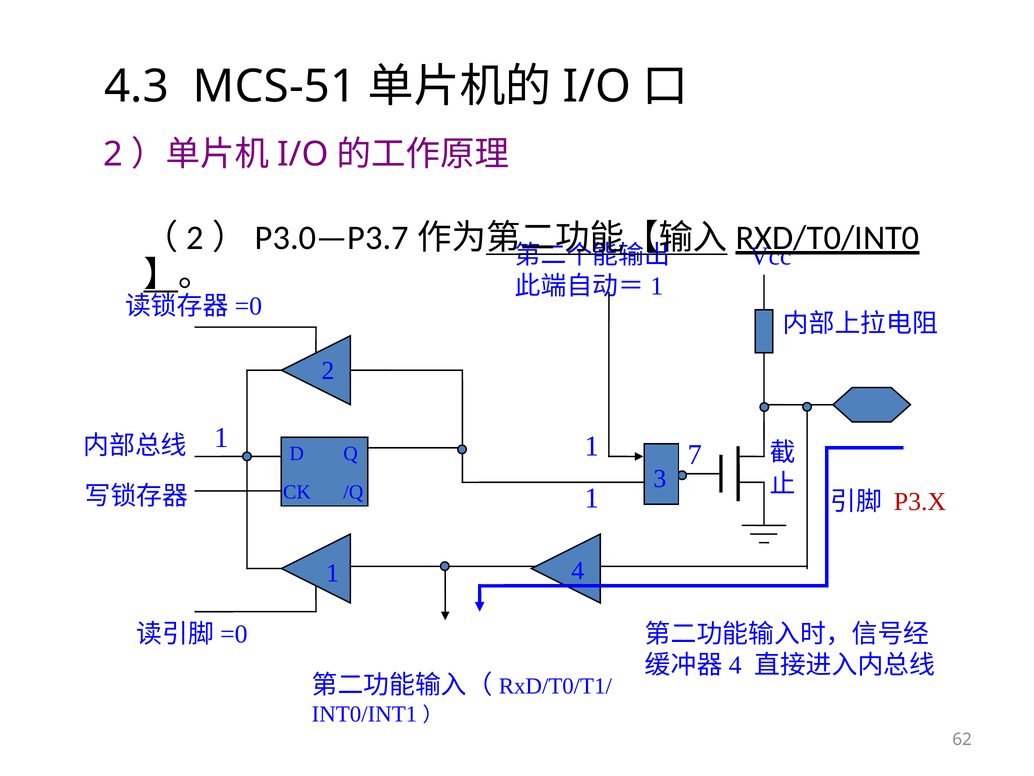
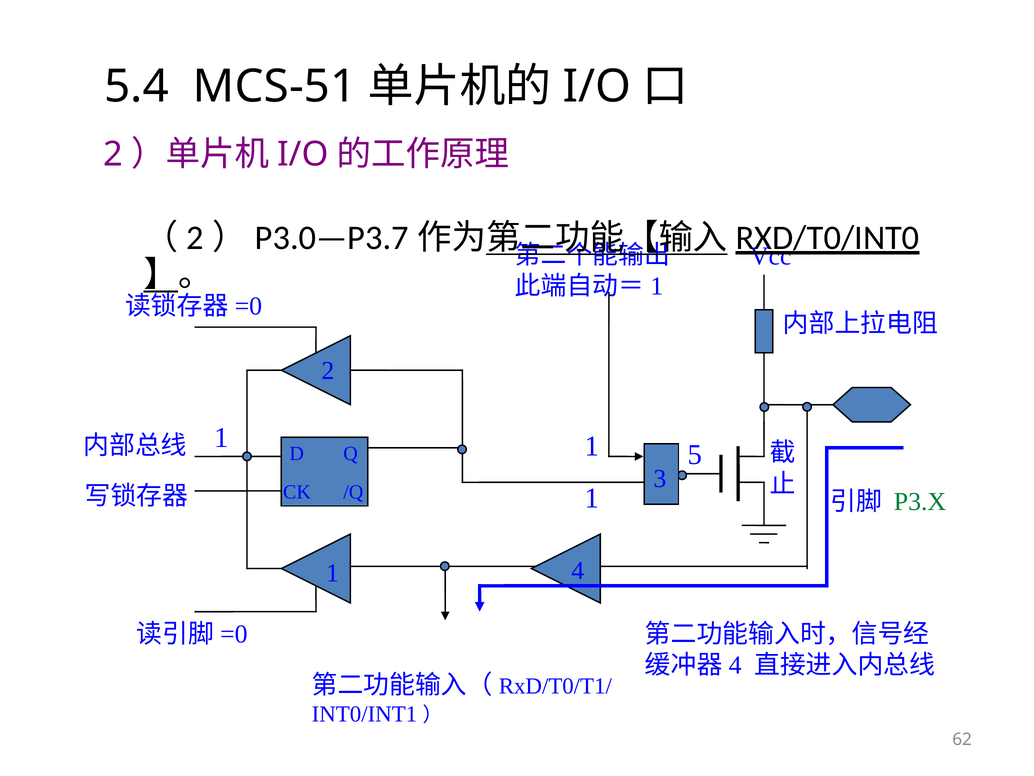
4.3: 4.3 -> 5.4 (137, 86)
7: 7 -> 5 (695, 455)
P3.X colour: red -> green (920, 502)
